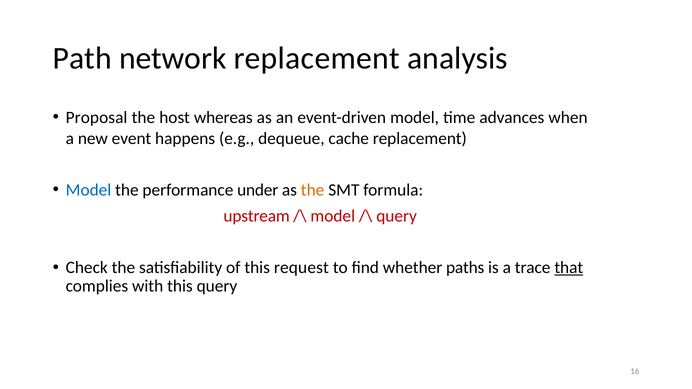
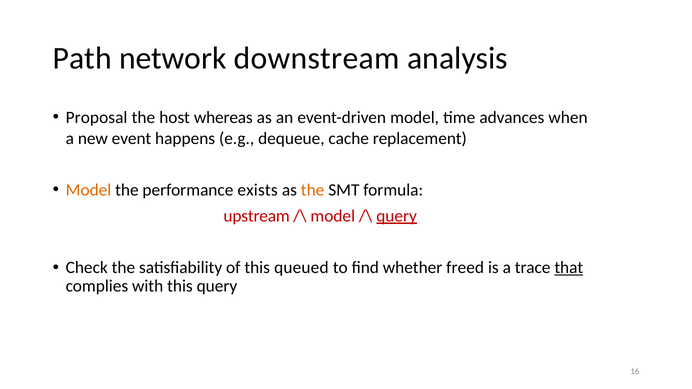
network replacement: replacement -> downstream (317, 58)
Model colour: blue -> orange (89, 190)
under: under -> exists (258, 190)
query underline: none -> present (397, 216)
request: request -> queued (301, 268)
paths: paths -> freed (465, 268)
